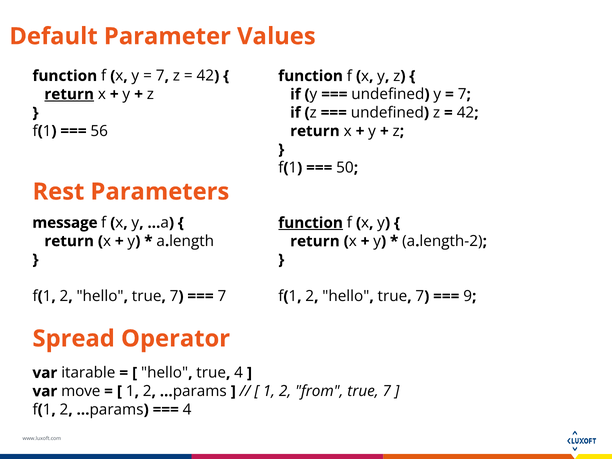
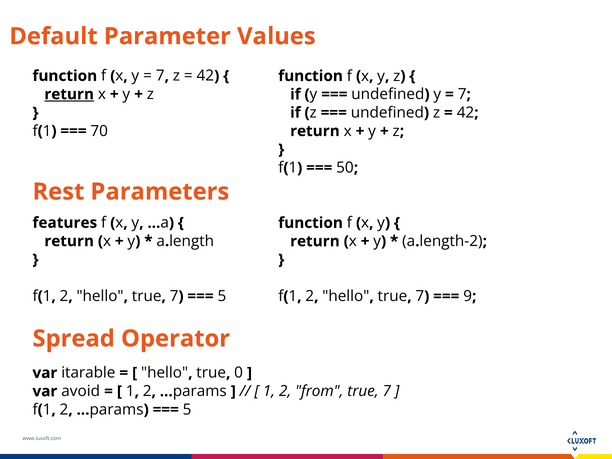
56: 56 -> 70 (99, 131)
message: message -> features (65, 223)
function underline: present -> none (311, 223)
7: 7 -> 5 (222, 296)
true 4: 4 -> 0 (239, 373)
move: move -> avoid (81, 391)
4: 4 -> 5 (187, 410)
